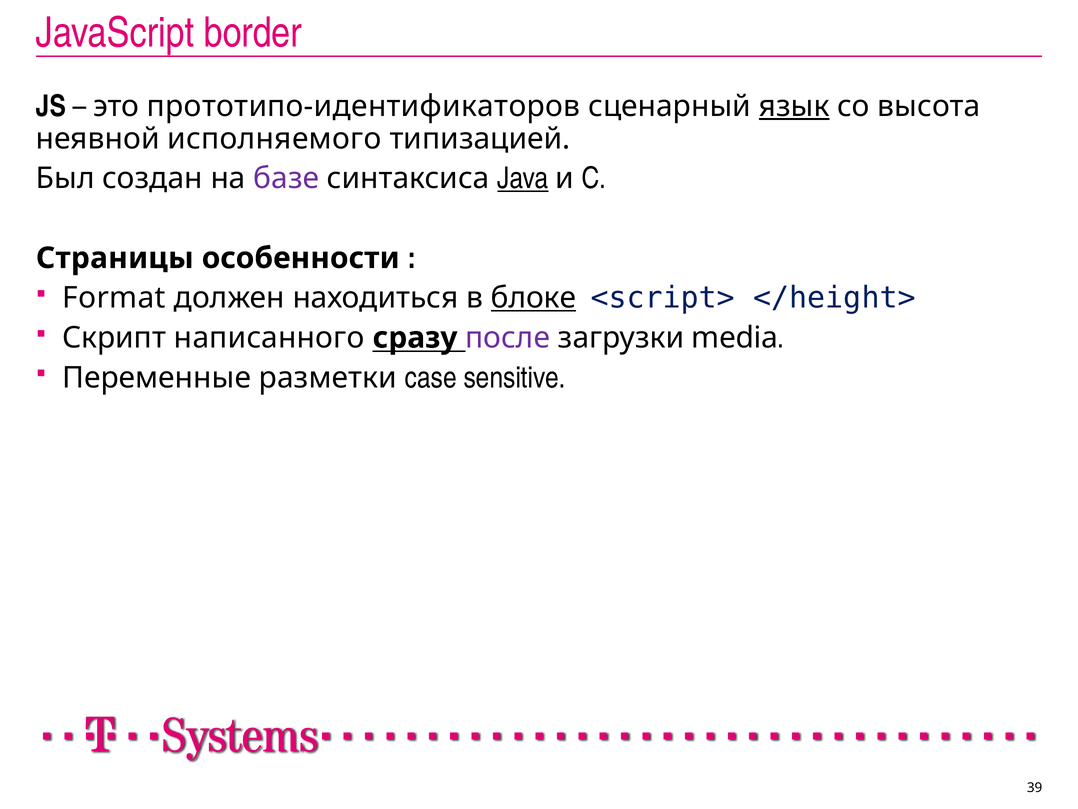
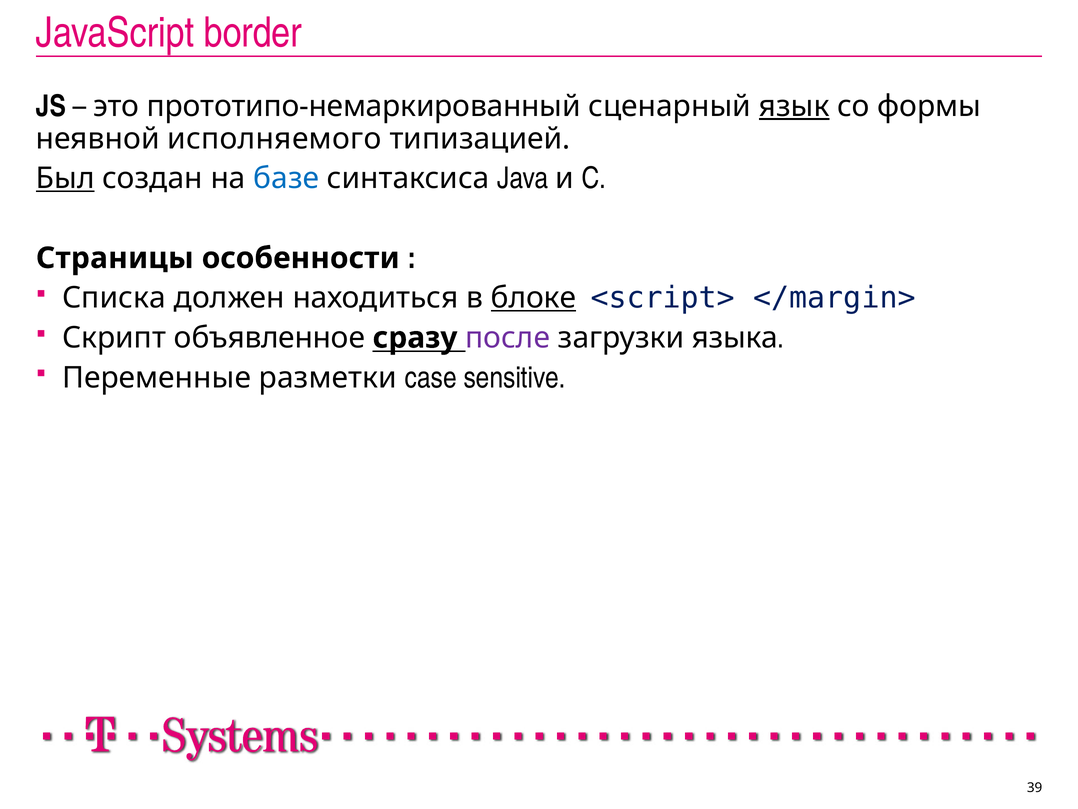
прототипо-идентификаторов: прототипо-идентификаторов -> прототипо-немаркированный (364, 106)
высота: высота -> формы (929, 106)
Был underline: none -> present (65, 178)
базе colour: purple -> blue (286, 178)
Java underline: present -> none (523, 178)
Format: Format -> Списка (114, 298)
</height>: </height> -> </margin> (834, 298)
написанного: написанного -> объявленное (269, 338)
media: media -> языка (735, 338)
